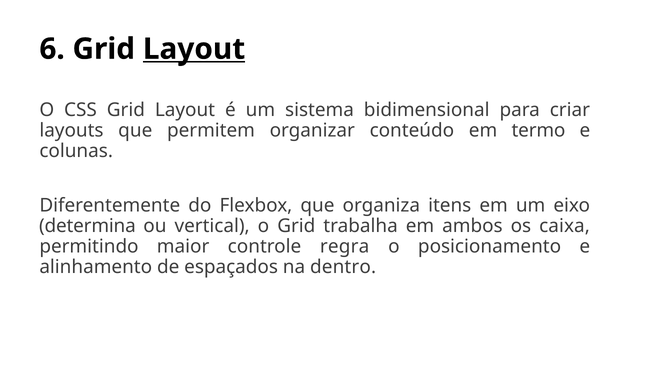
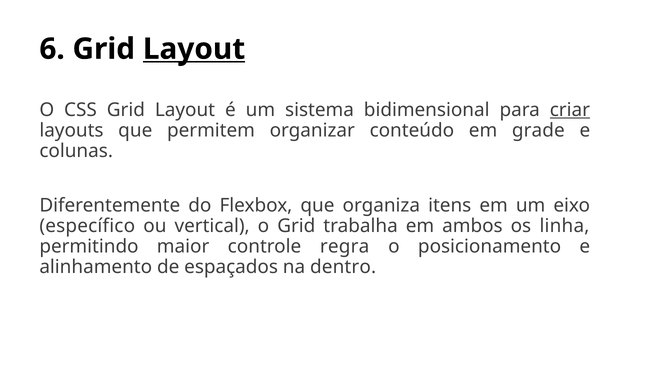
criar underline: none -> present (570, 110)
termo: termo -> grade (538, 130)
determina: determina -> específico (87, 226)
caixa: caixa -> linha (564, 226)
